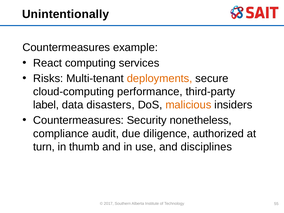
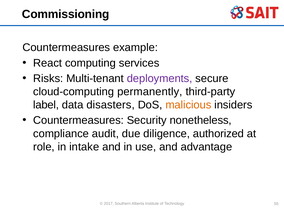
Unintentionally: Unintentionally -> Commissioning (66, 14)
deployments colour: orange -> purple (160, 78)
performance: performance -> permanently (150, 92)
turn: turn -> role (44, 147)
thumb: thumb -> intake (84, 147)
disciplines: disciplines -> advantage (206, 147)
